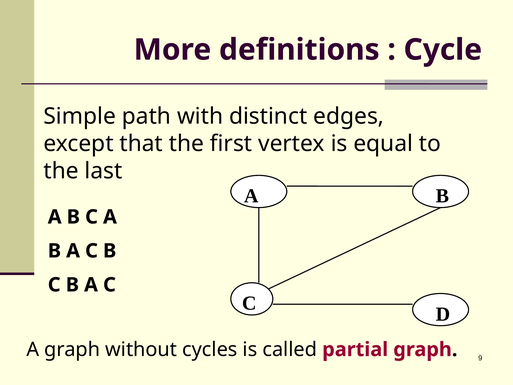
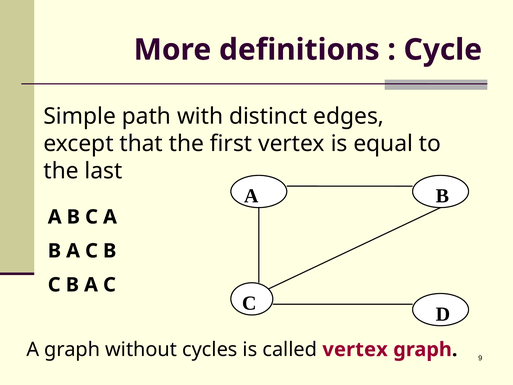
called partial: partial -> vertex (355, 349)
